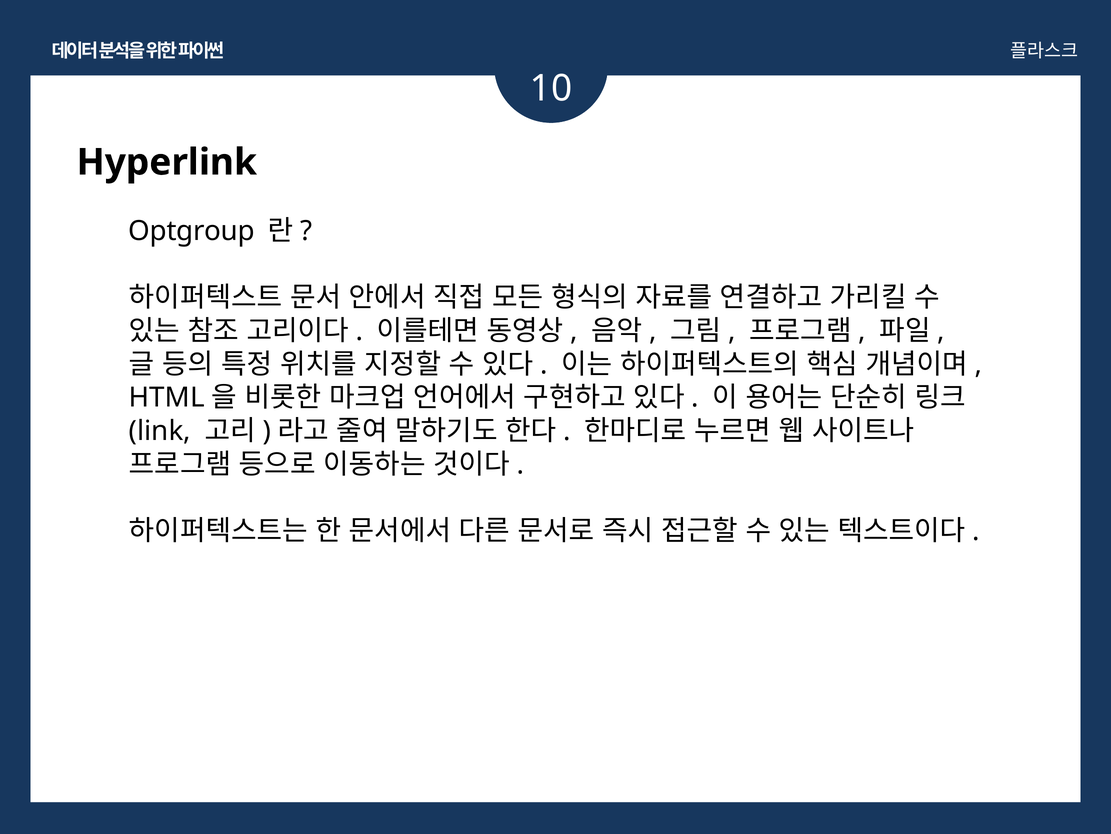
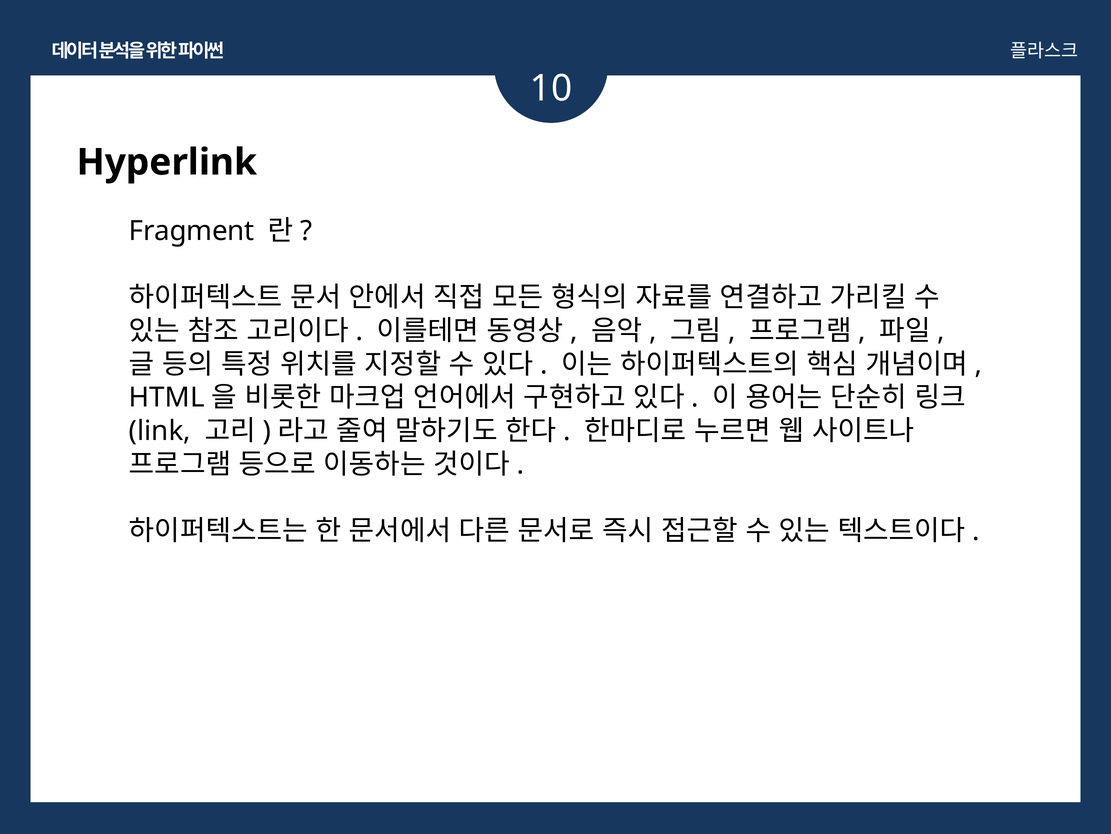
Optgroup: Optgroup -> Fragment (192, 231)
